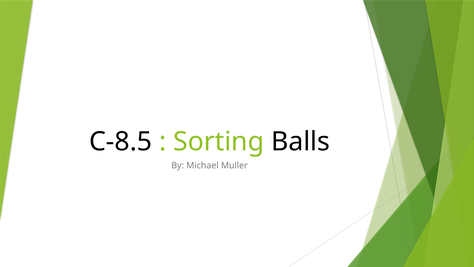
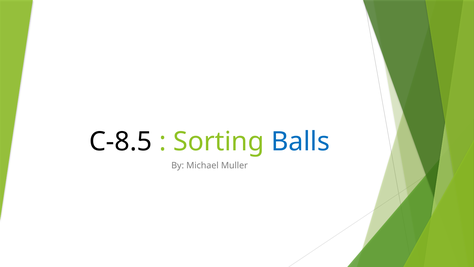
Balls colour: black -> blue (301, 142)
